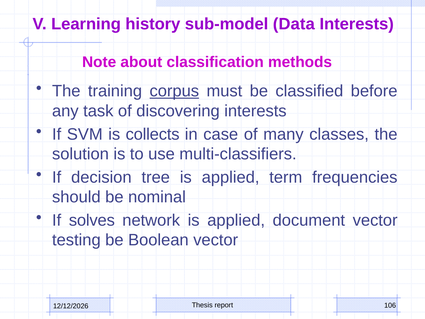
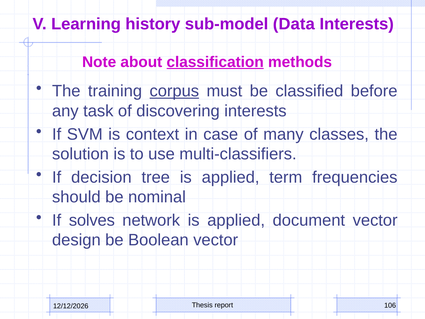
classification underline: none -> present (215, 62)
collects: collects -> context (153, 134)
testing: testing -> design (76, 240)
